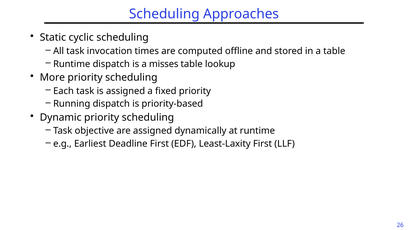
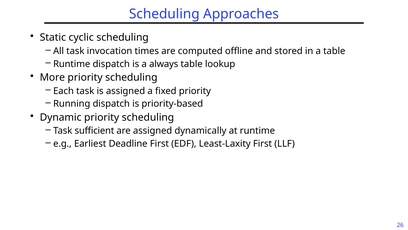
misses: misses -> always (164, 64)
objective: objective -> sufficient (94, 131)
